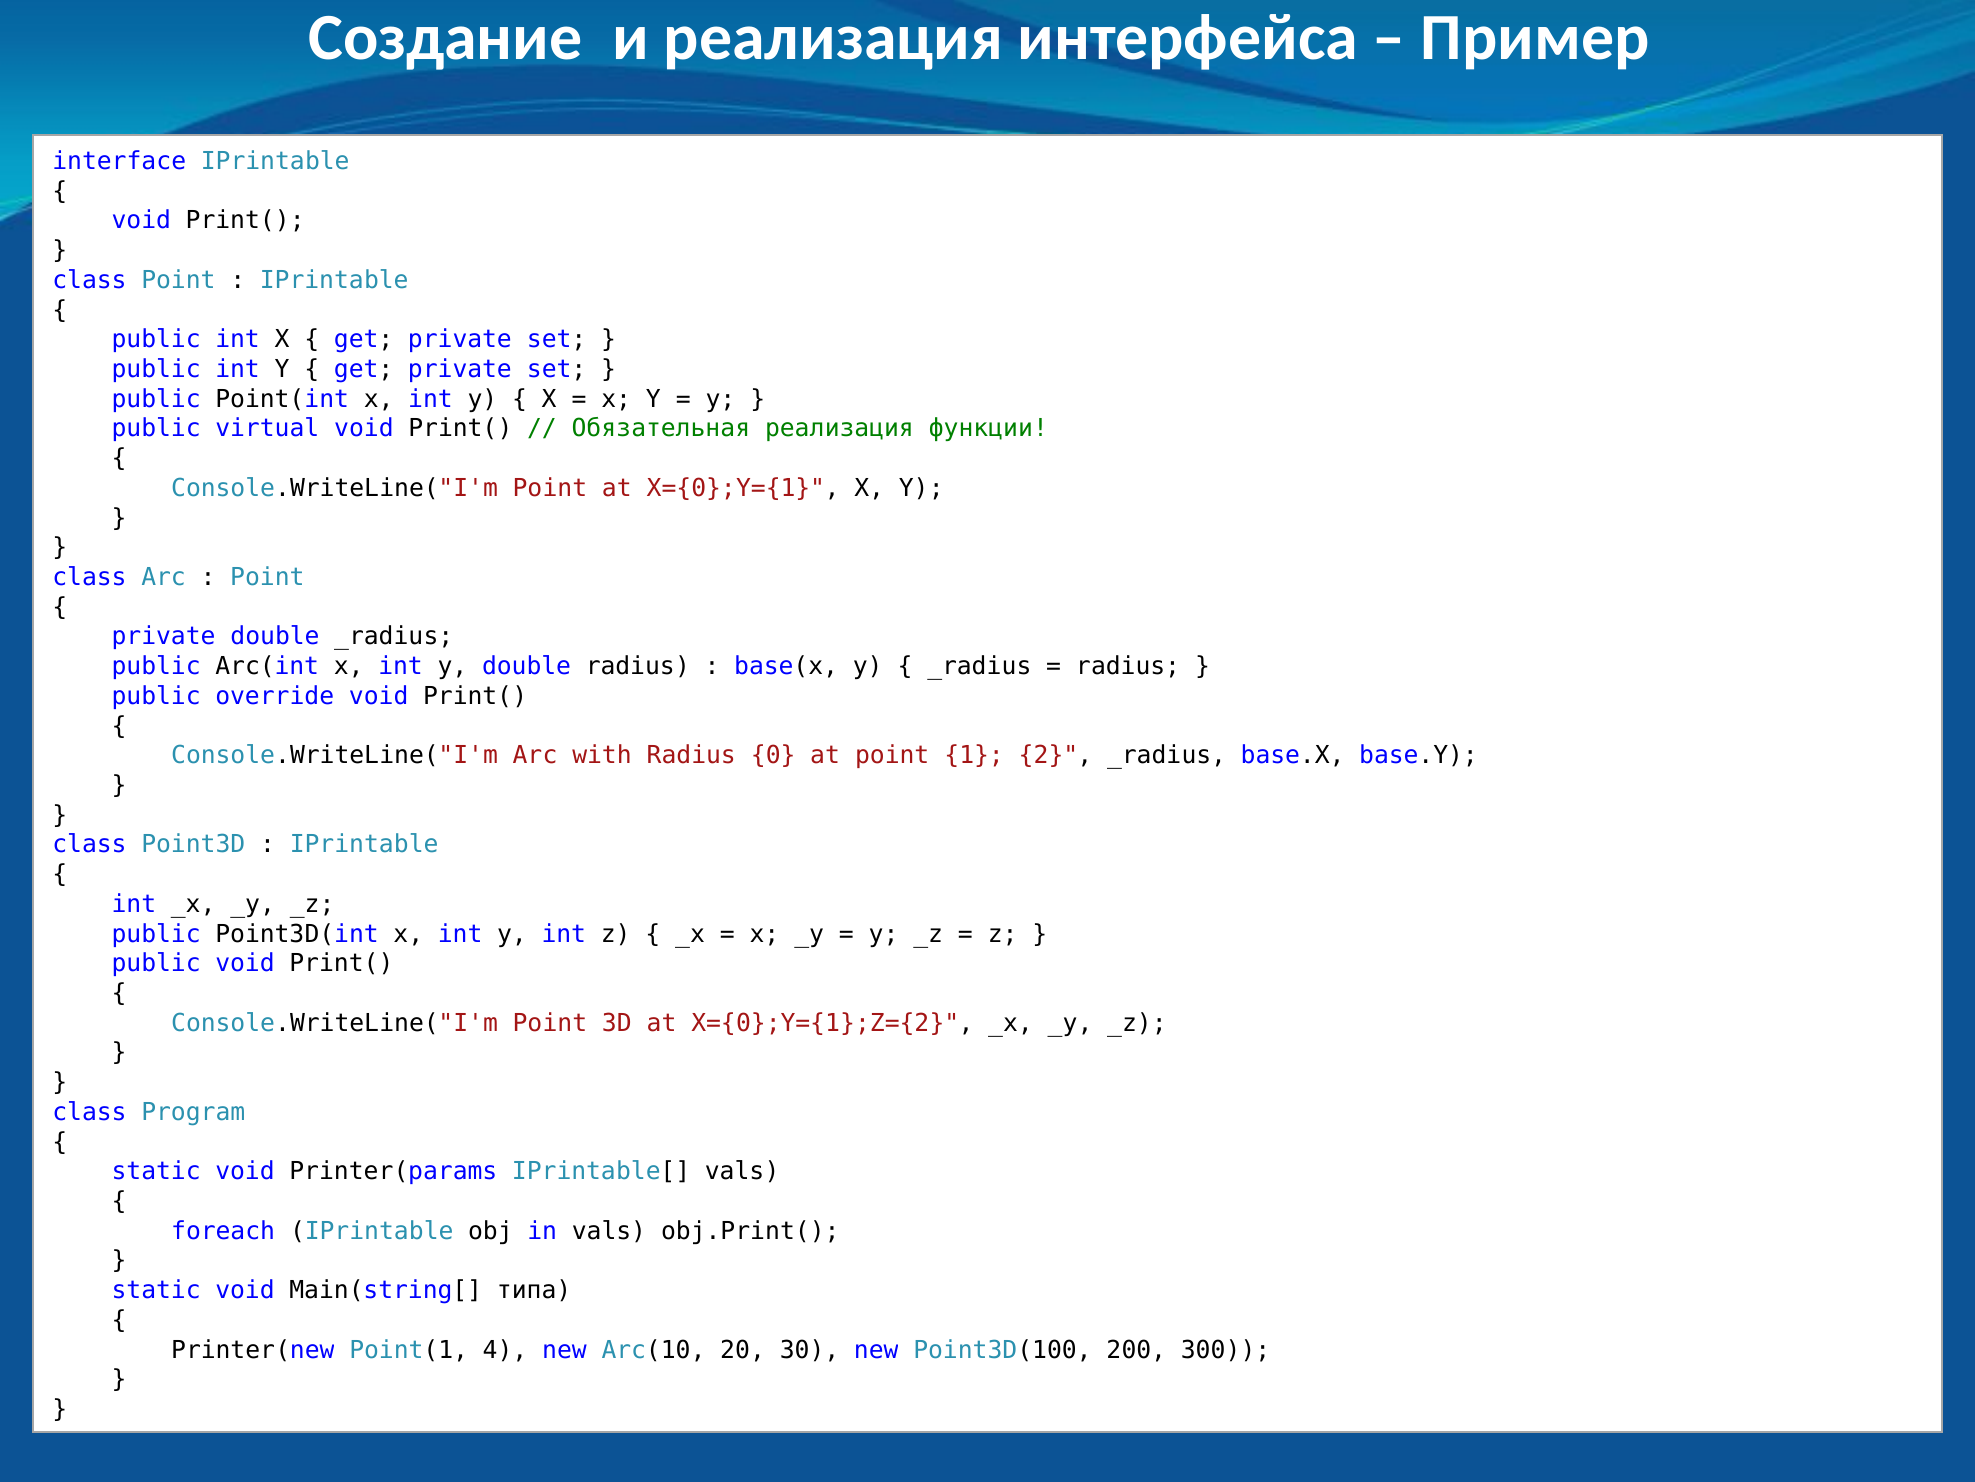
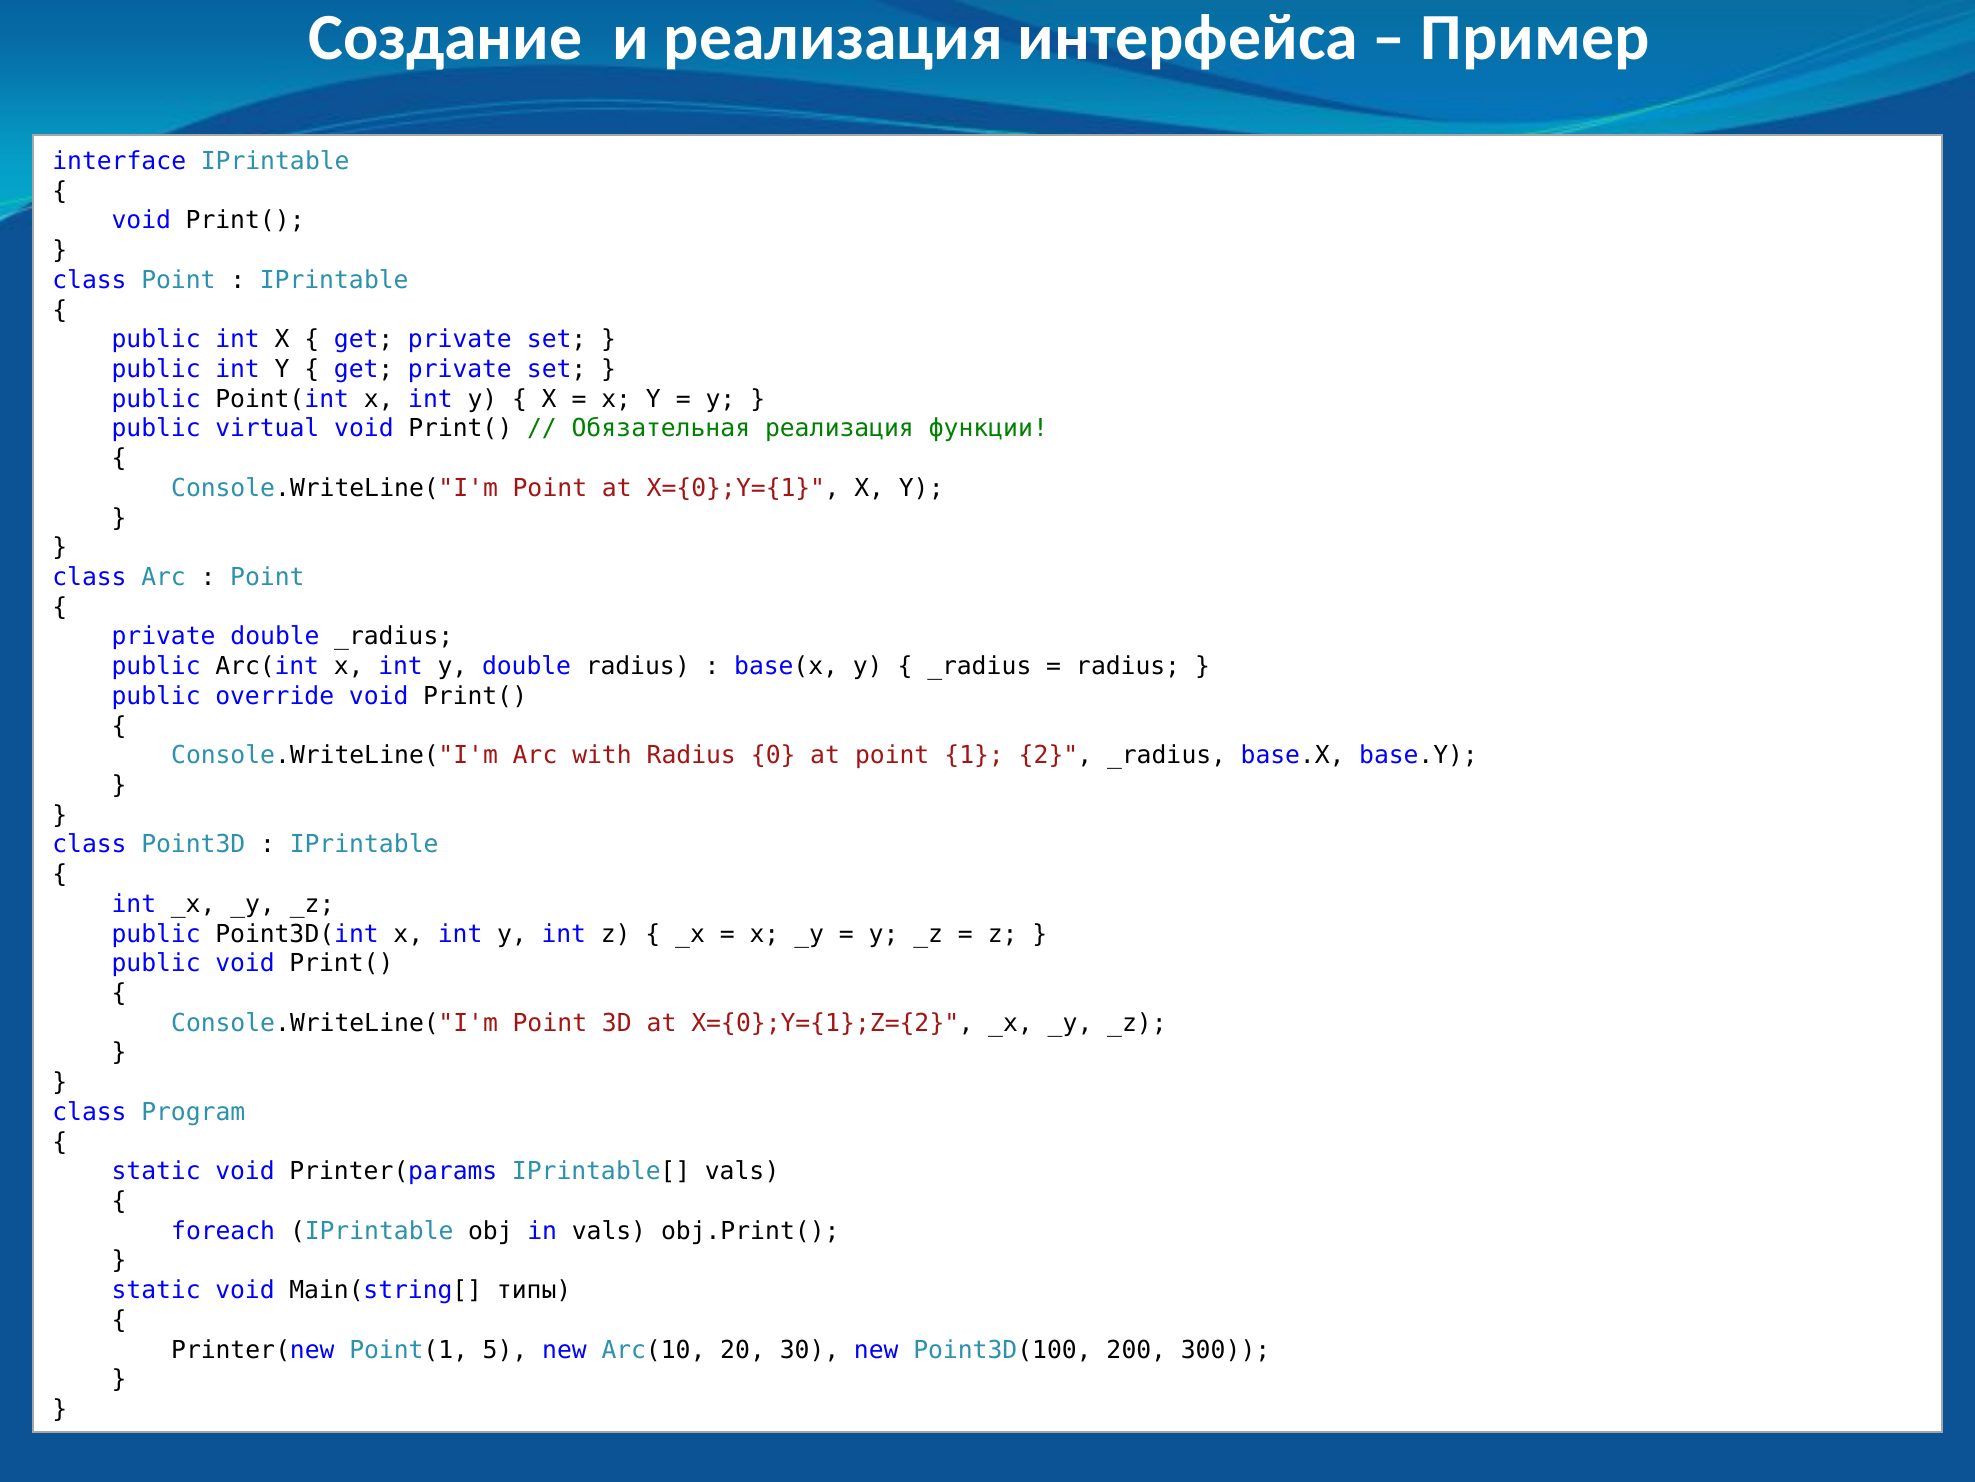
типа: типа -> типы (534, 1290)
4: 4 -> 5 (505, 1349)
